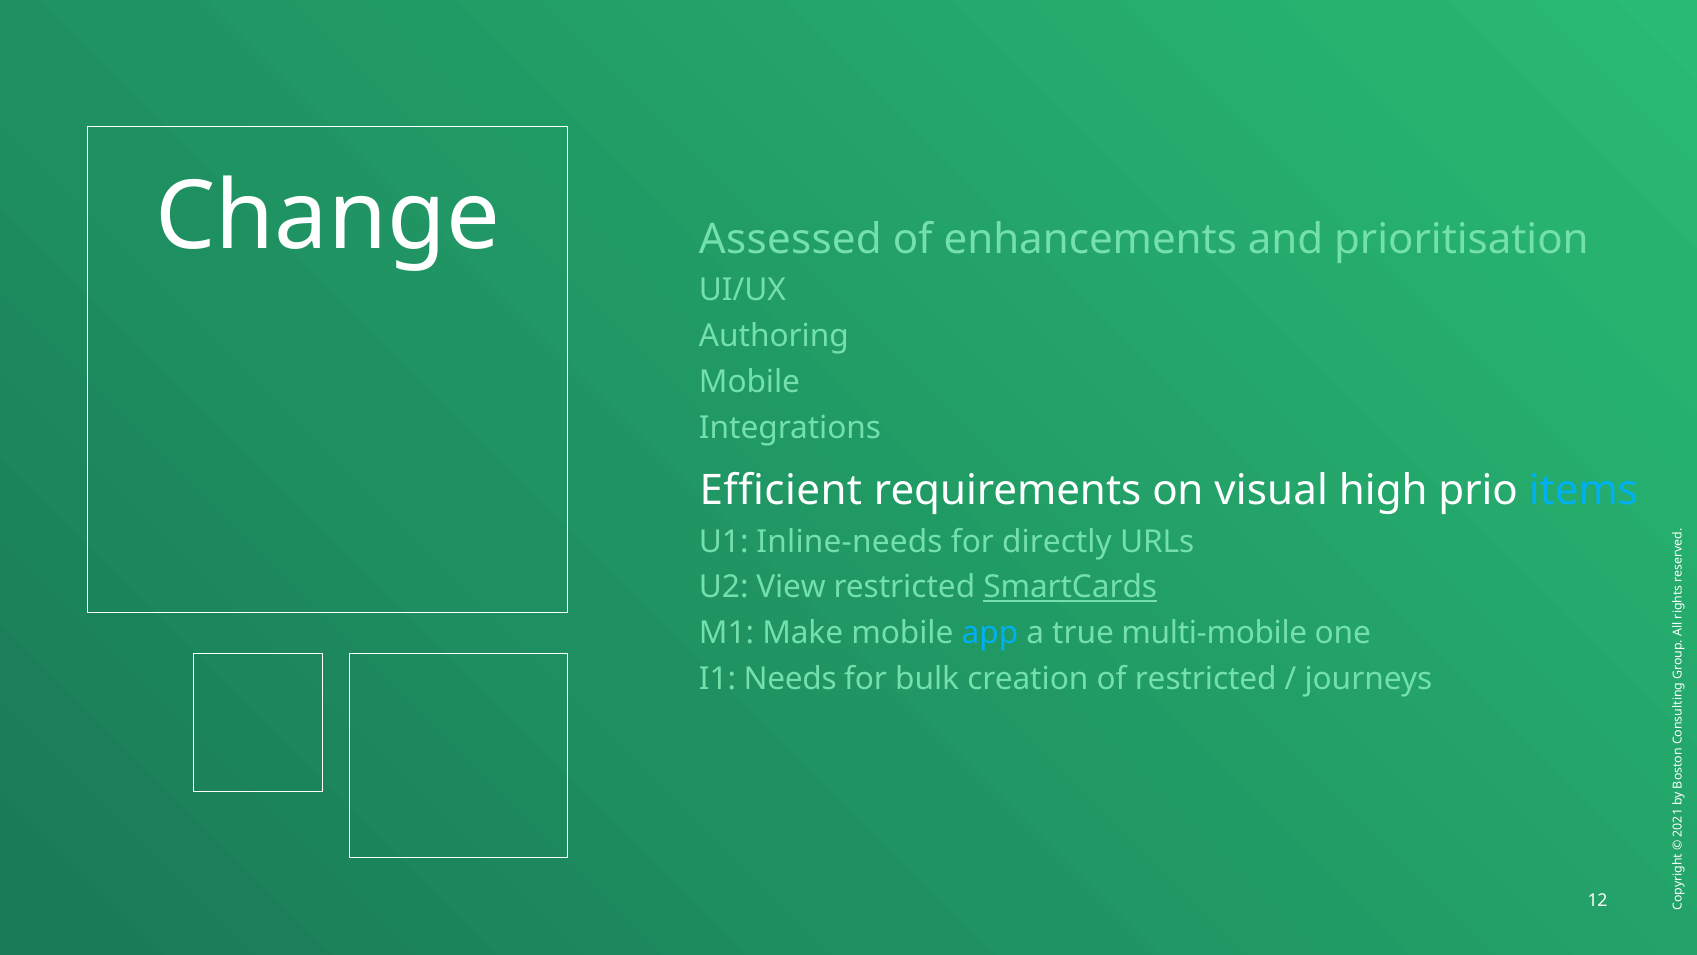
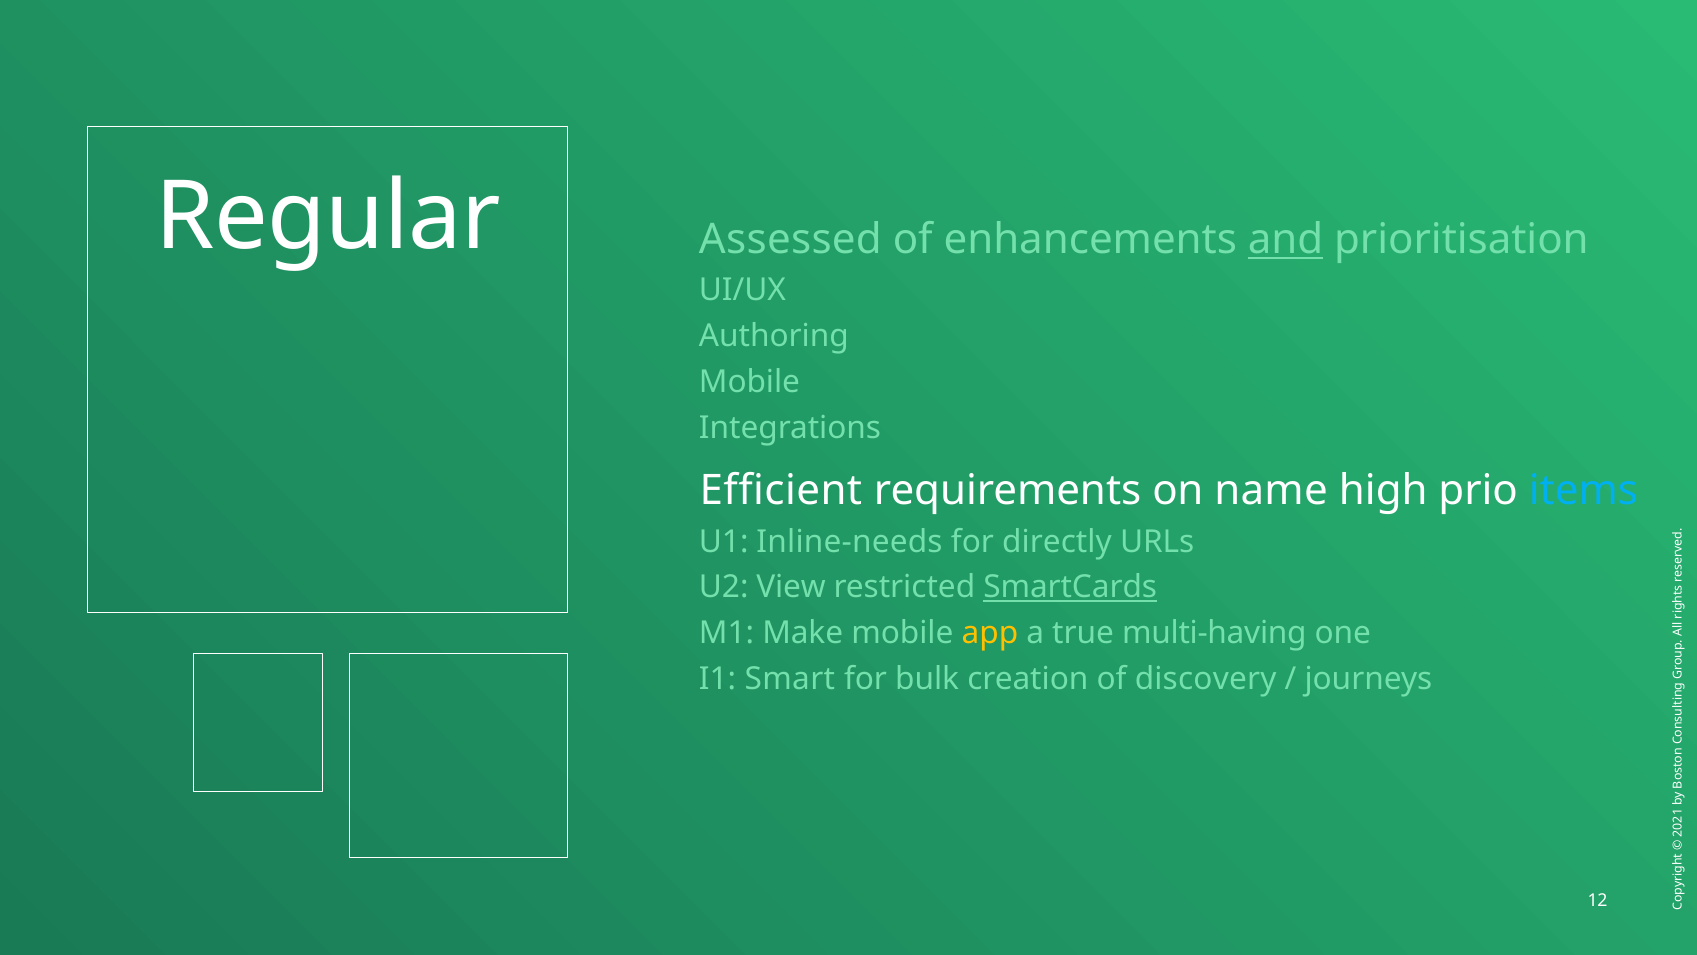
Change: Change -> Regular (328, 217)
and underline: none -> present (1286, 240)
visual: visual -> name (1271, 491)
app colour: light blue -> yellow (990, 633)
multi-mobile: multi-mobile -> multi-having (1214, 633)
Needs: Needs -> Smart (790, 679)
of restricted: restricted -> discovery (1206, 679)
